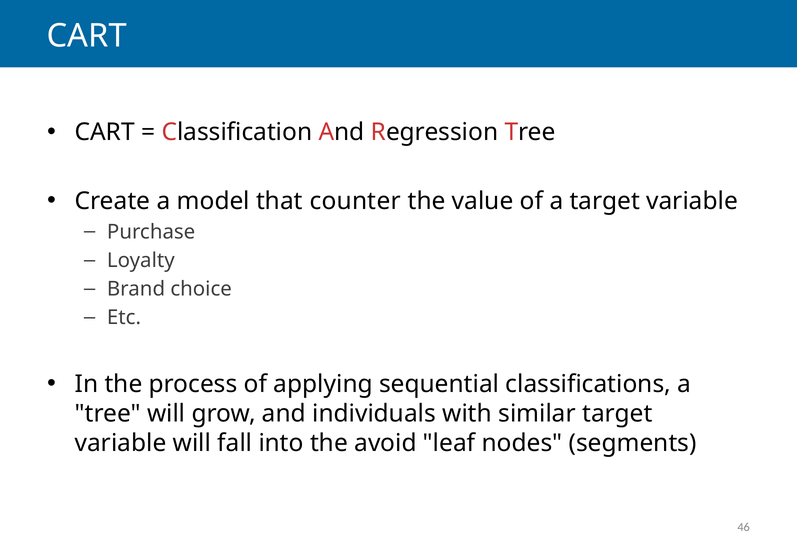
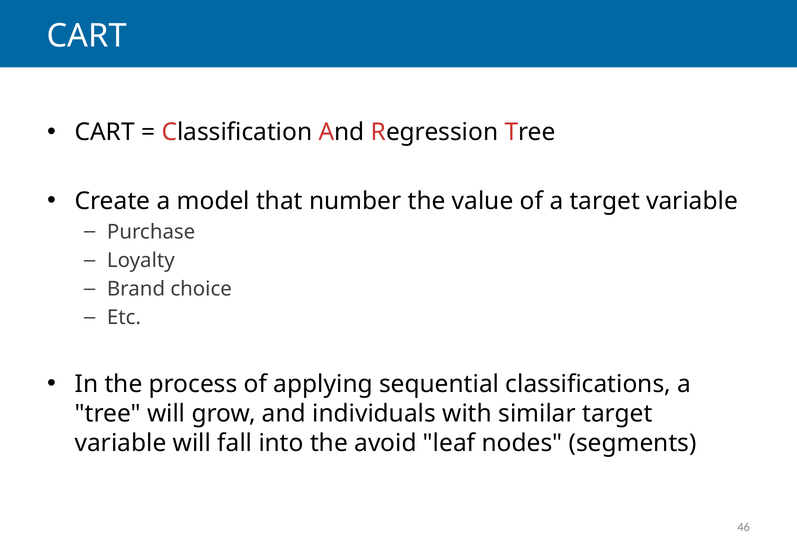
counter: counter -> number (355, 201)
